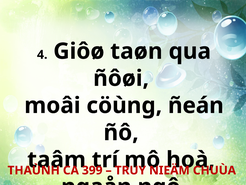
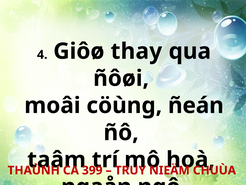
taøn: taøn -> thay (136, 51)
